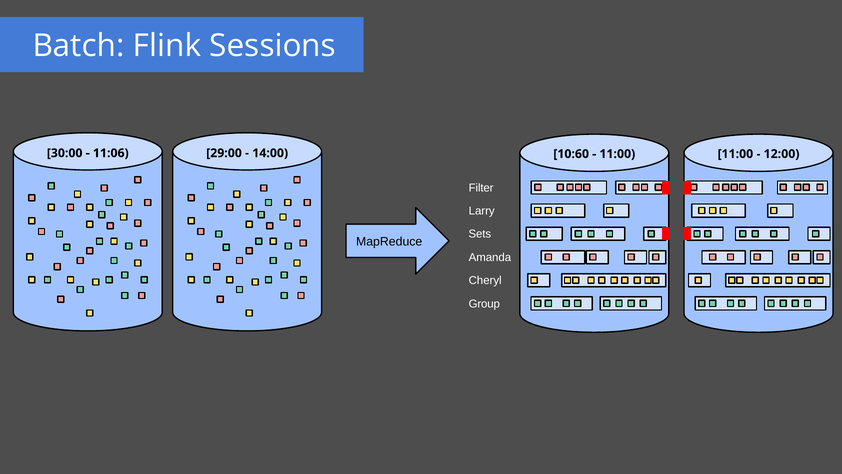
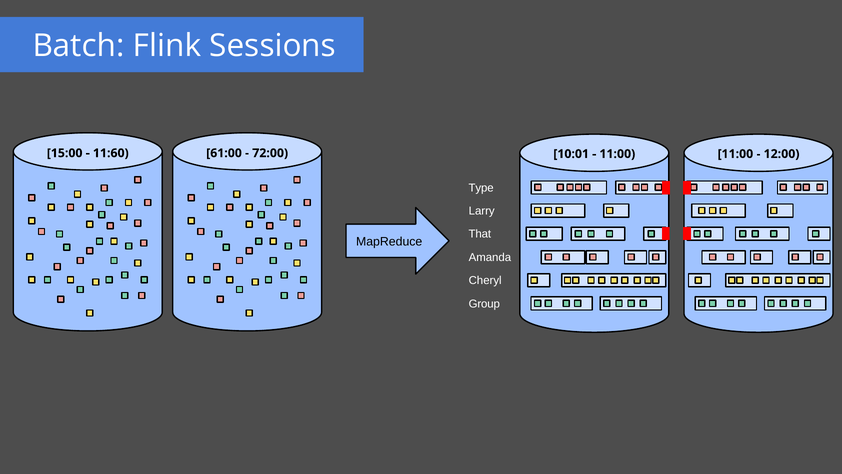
30:00: 30:00 -> 15:00 (65, 153)
11:06: 11:06 -> 11:60 (111, 153)
29:00: 29:00 -> 61:00 (224, 153)
14:00: 14:00 -> 72:00 (270, 153)
10:60: 10:60 -> 10:01 (571, 154)
Filter: Filter -> Type (481, 188)
Sets: Sets -> That (480, 234)
